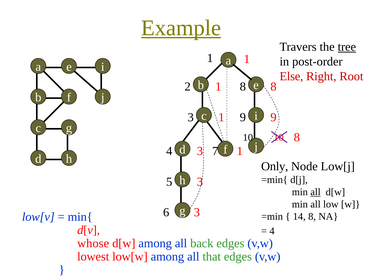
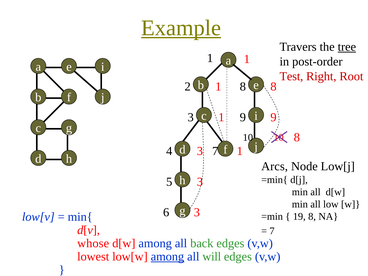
Else: Else -> Test (291, 76)
Only: Only -> Arcs (275, 166)
all underline: present -> none (315, 192)
14: 14 -> 19 (299, 217)
4: 4 -> 7 (272, 231)
among underline: none -> present (167, 257)
that: that -> will (212, 257)
